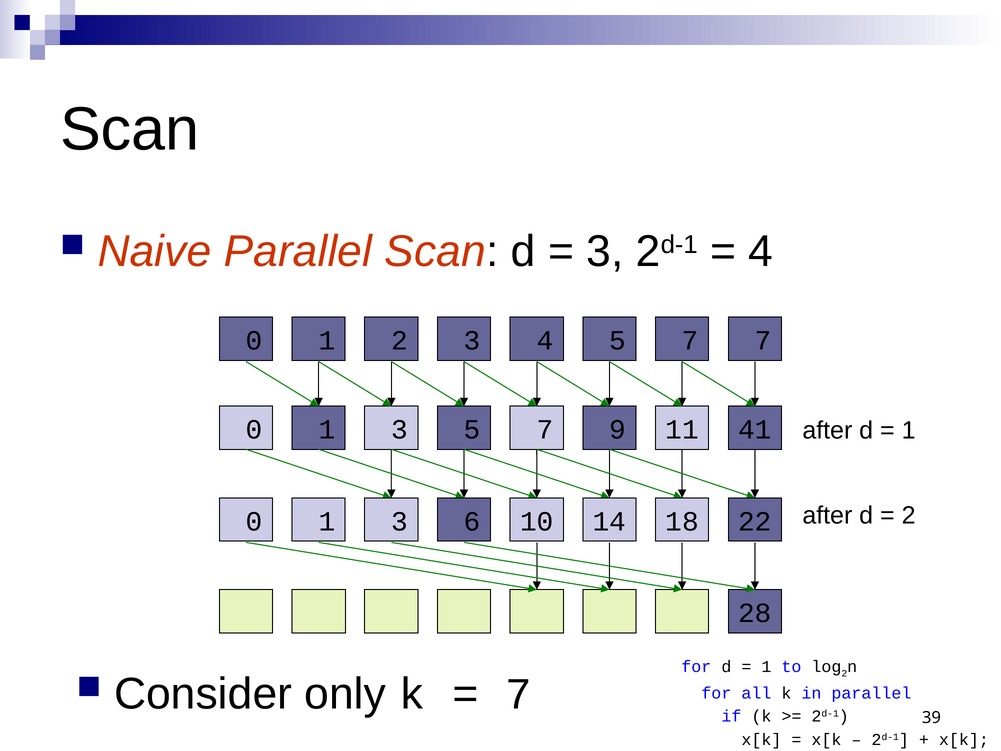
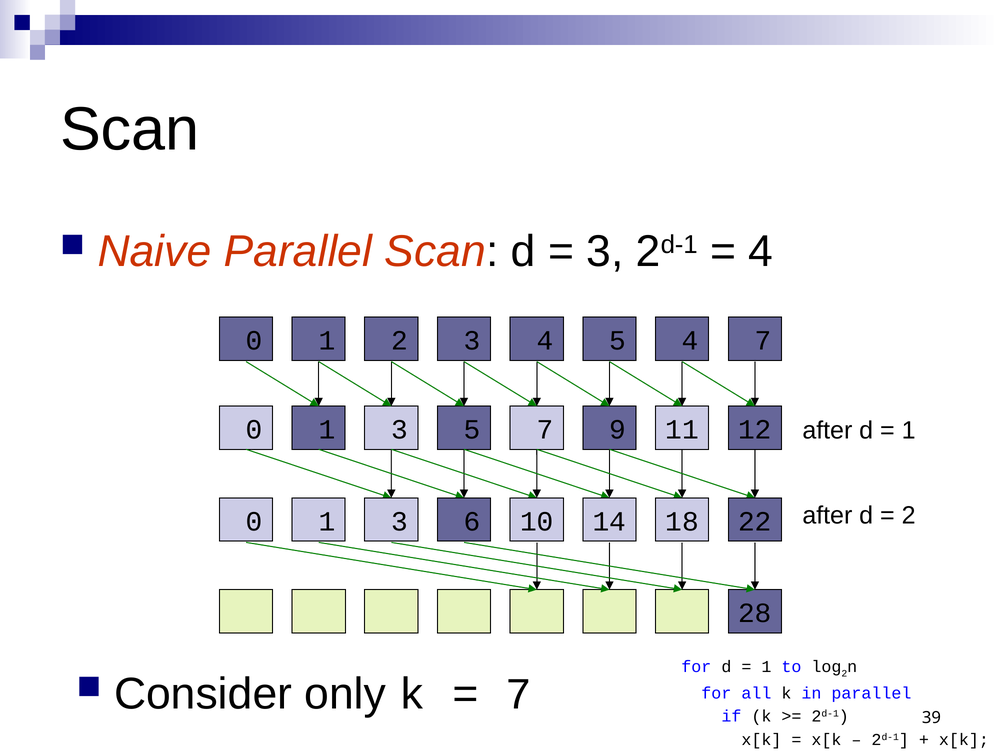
4 7: 7 -> 4 (690, 341)
41: 41 -> 12 (755, 430)
